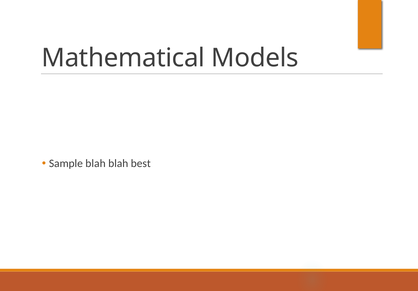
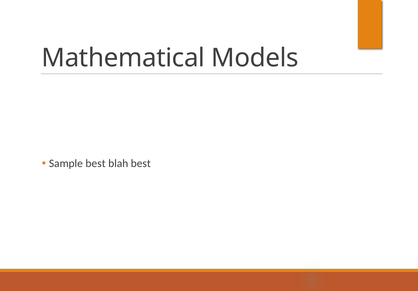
Sample blah: blah -> best (96, 164)
